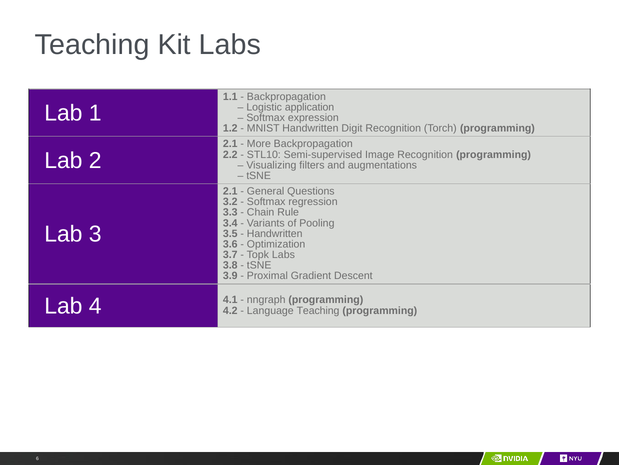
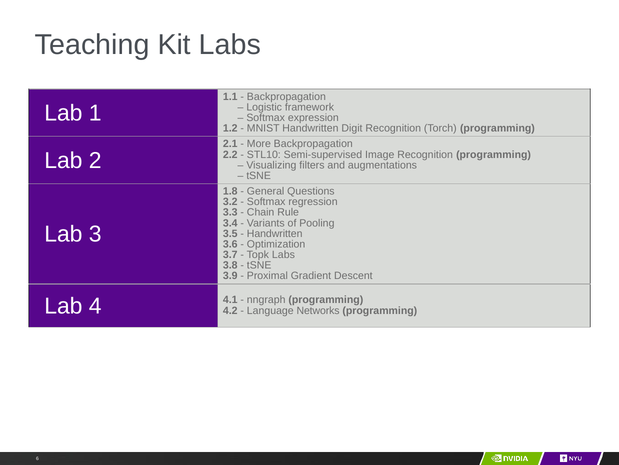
application: application -> framework (309, 107)
2.1: 2.1 -> 1.8 (230, 191)
Language Teaching: Teaching -> Networks (318, 310)
